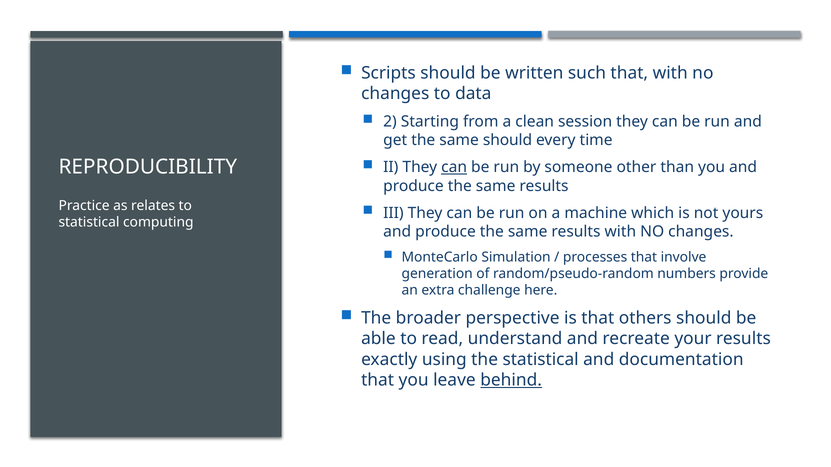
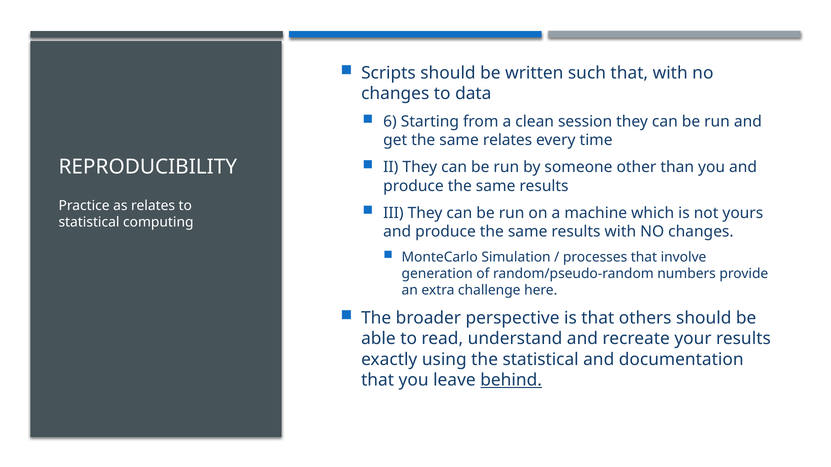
2: 2 -> 6 (390, 122)
same should: should -> relates (508, 140)
can underline: present -> none (454, 168)
